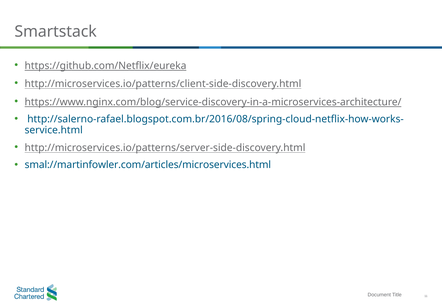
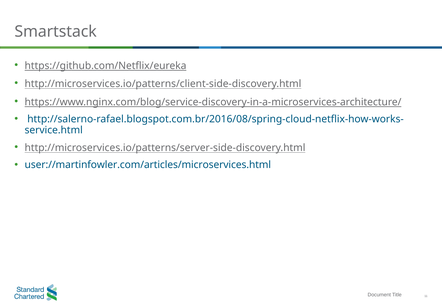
smal://martinfowler.com/articles/microservices.html: smal://martinfowler.com/articles/microservices.html -> user://martinfowler.com/articles/microservices.html (148, 165)
